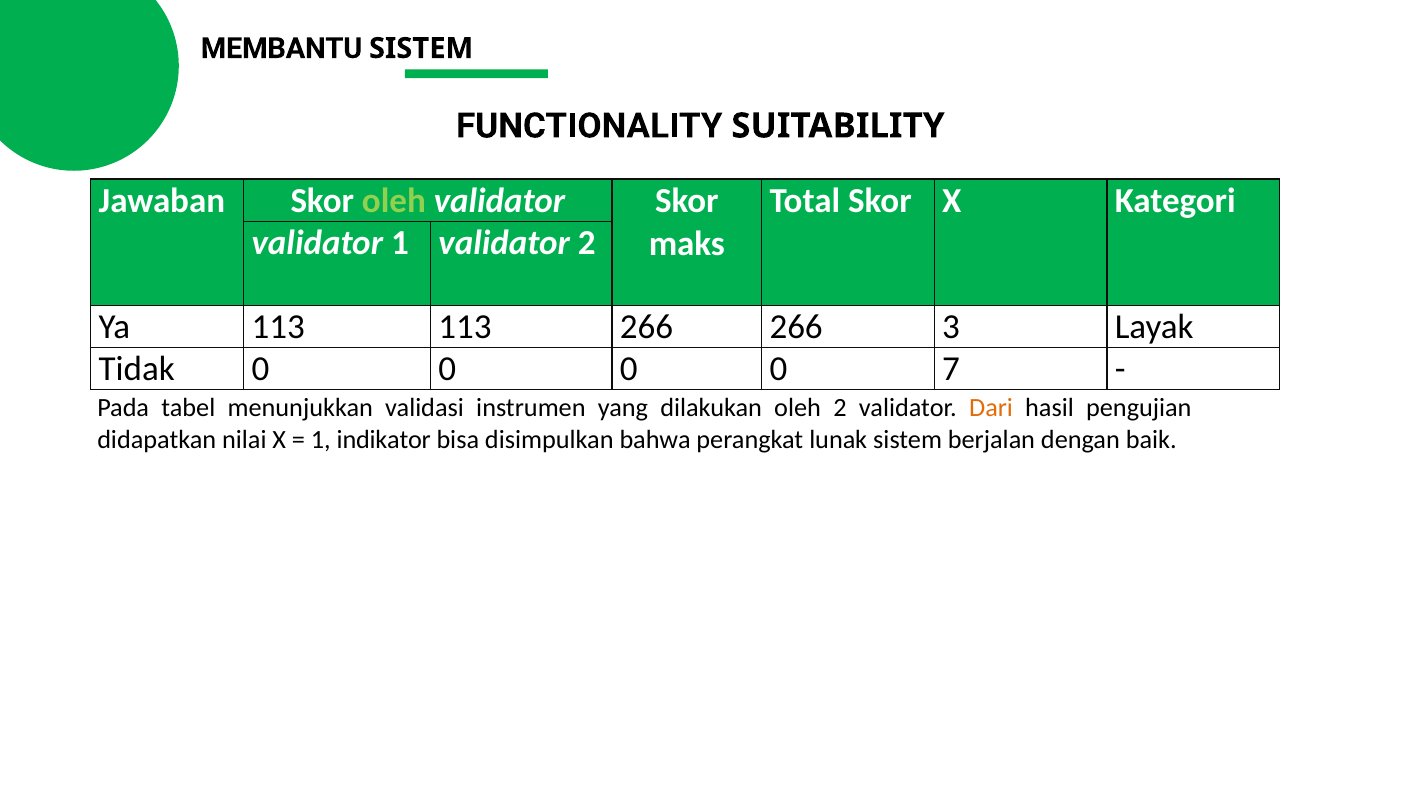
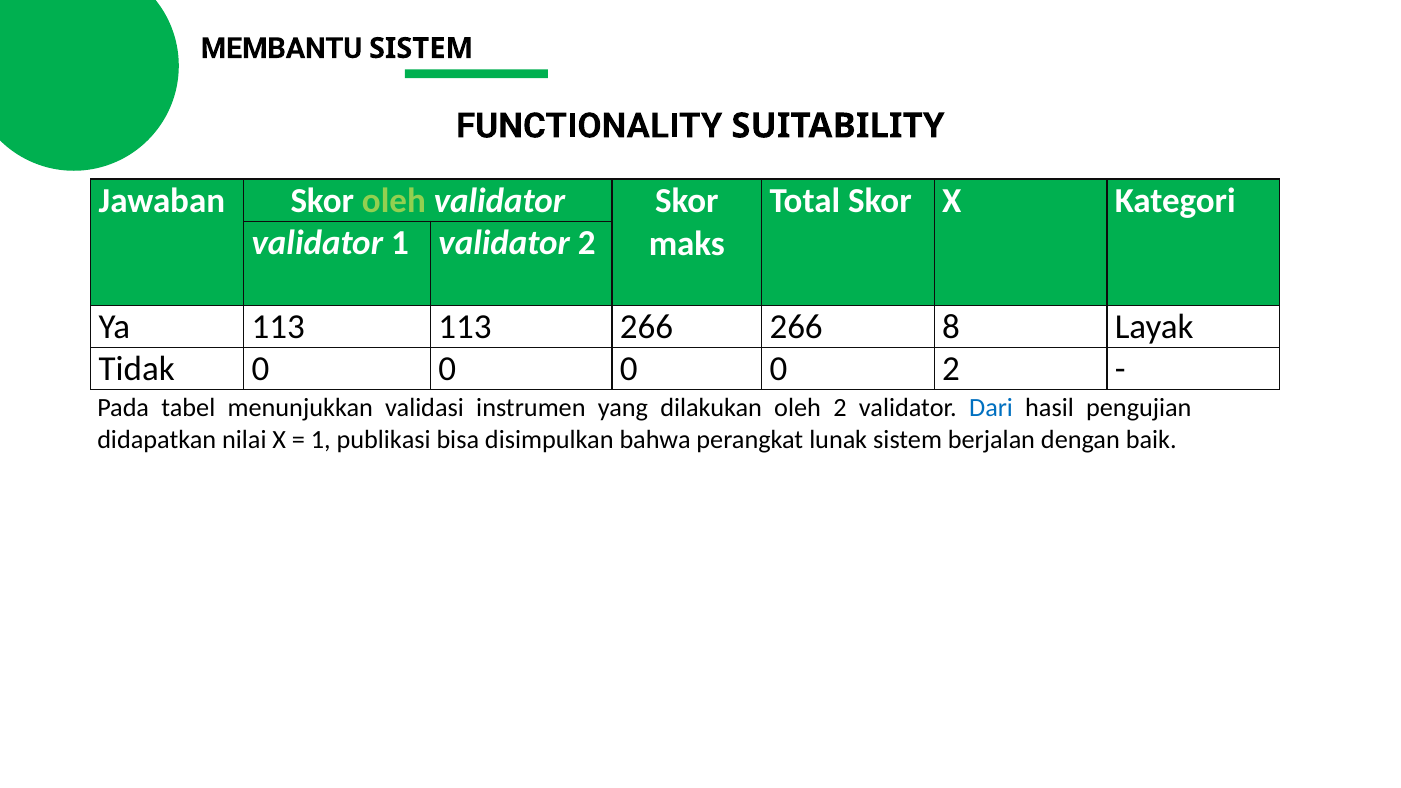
3: 3 -> 8 (951, 327)
0 7: 7 -> 2 (951, 369)
Dari colour: orange -> blue (991, 408)
indikator: indikator -> publikasi (384, 440)
